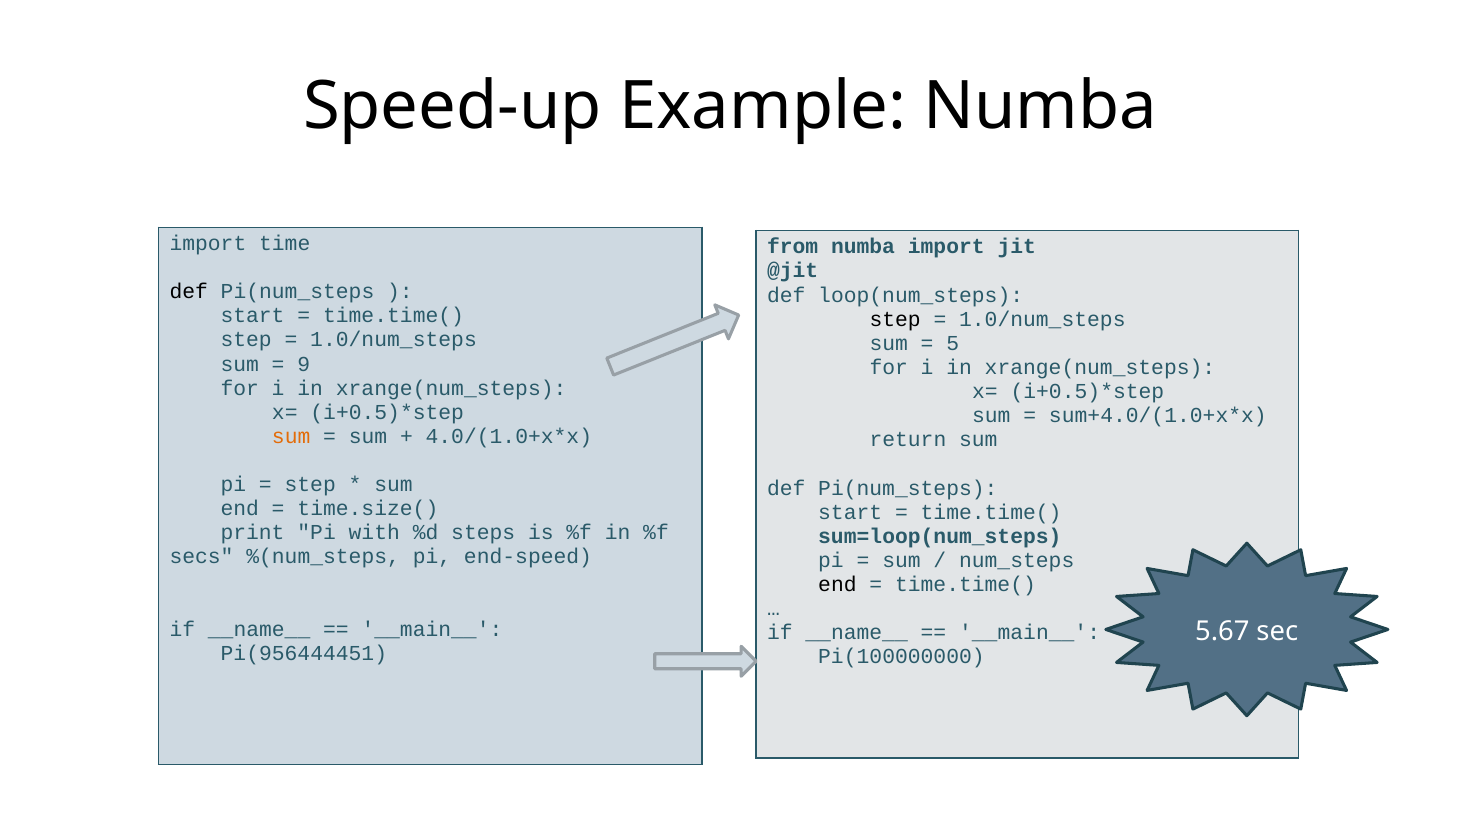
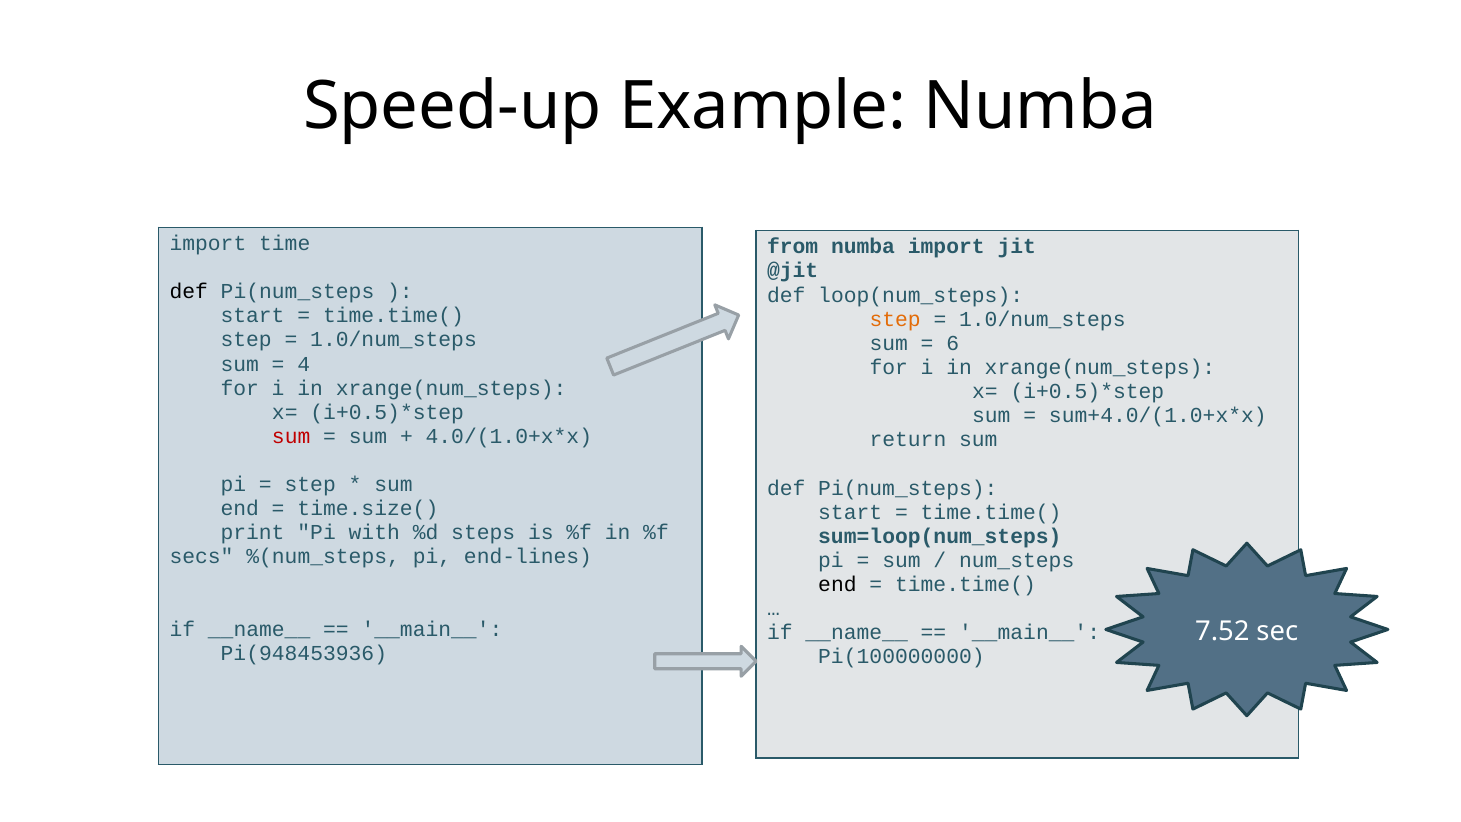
step colour: black -> orange (895, 319)
5: 5 -> 6 (953, 343)
9: 9 -> 4 (304, 364)
sum colour: orange -> red (291, 436)
end-speed: end-speed -> end-lines (528, 557)
5.67: 5.67 -> 7.52 (1222, 631)
Pi(956444451: Pi(956444451 -> Pi(948453936 (304, 653)
